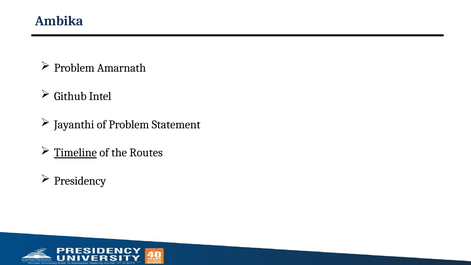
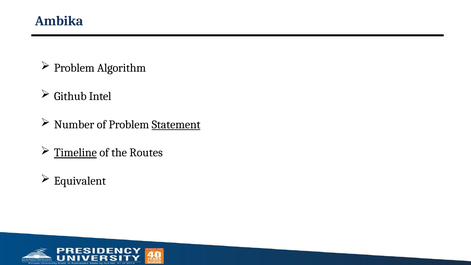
Amarnath: Amarnath -> Algorithm (122, 68)
Jayanthi: Jayanthi -> Number (74, 124)
Statement underline: none -> present (176, 124)
Presidency: Presidency -> Equivalent (80, 181)
